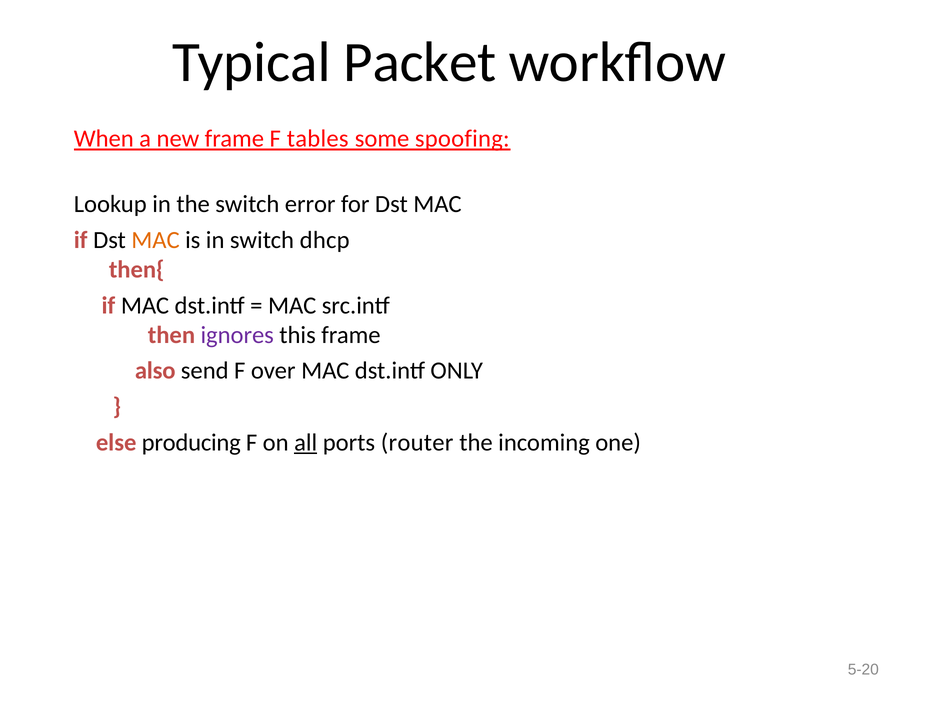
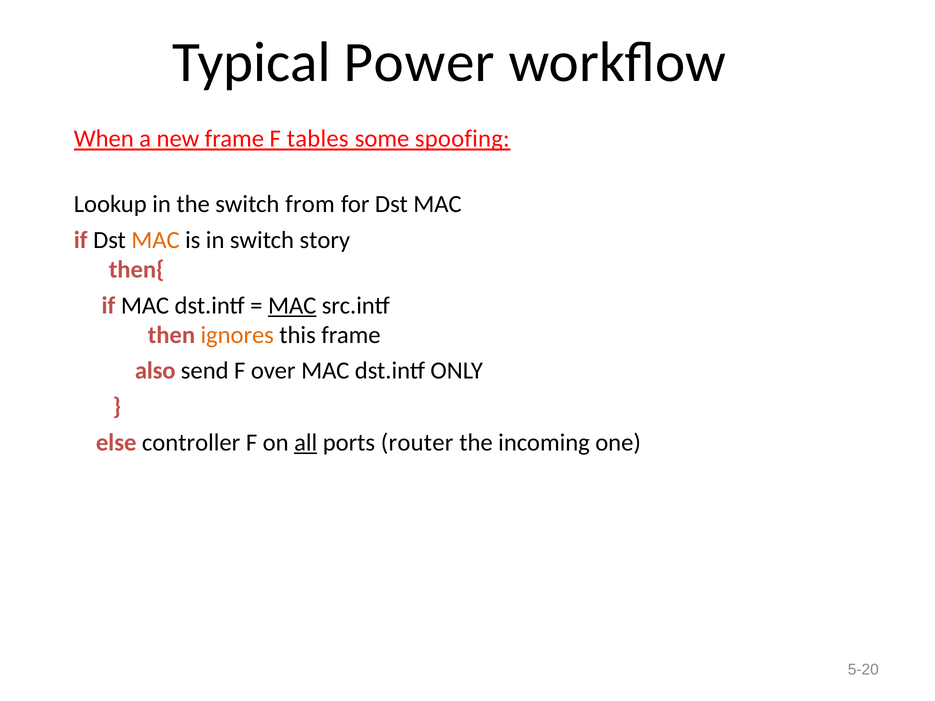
Packet: Packet -> Power (419, 62)
error: error -> from (310, 204)
dhcp: dhcp -> story (325, 240)
MAC underline: none -> present (292, 306)
ignores colour: purple -> orange (237, 335)
producing: producing -> controller (191, 443)
